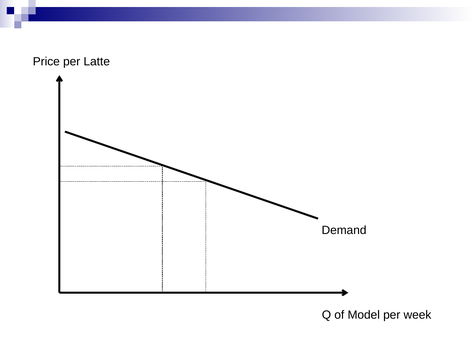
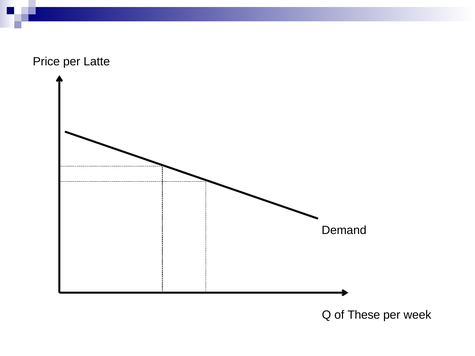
Model: Model -> These (364, 315)
